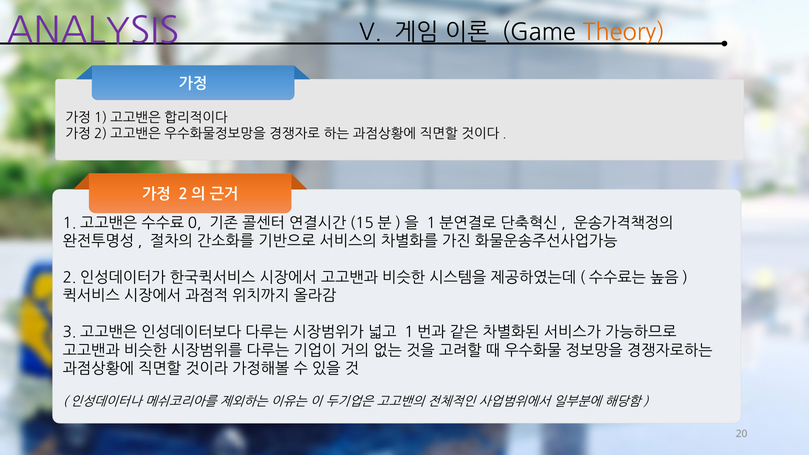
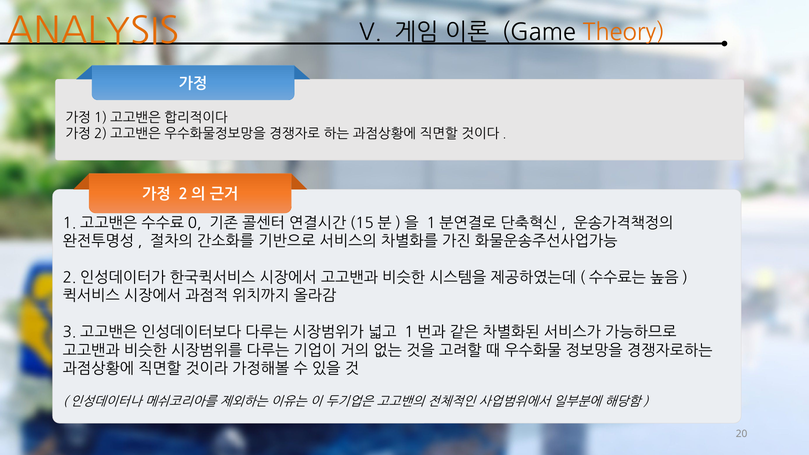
ANALYSIS colour: purple -> orange (93, 31)
